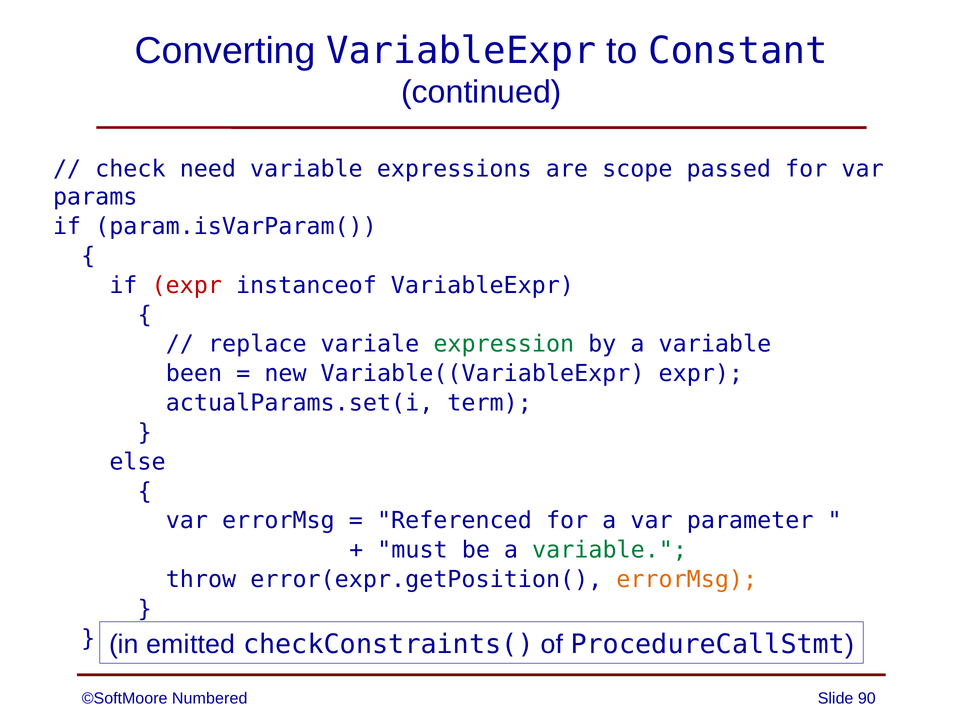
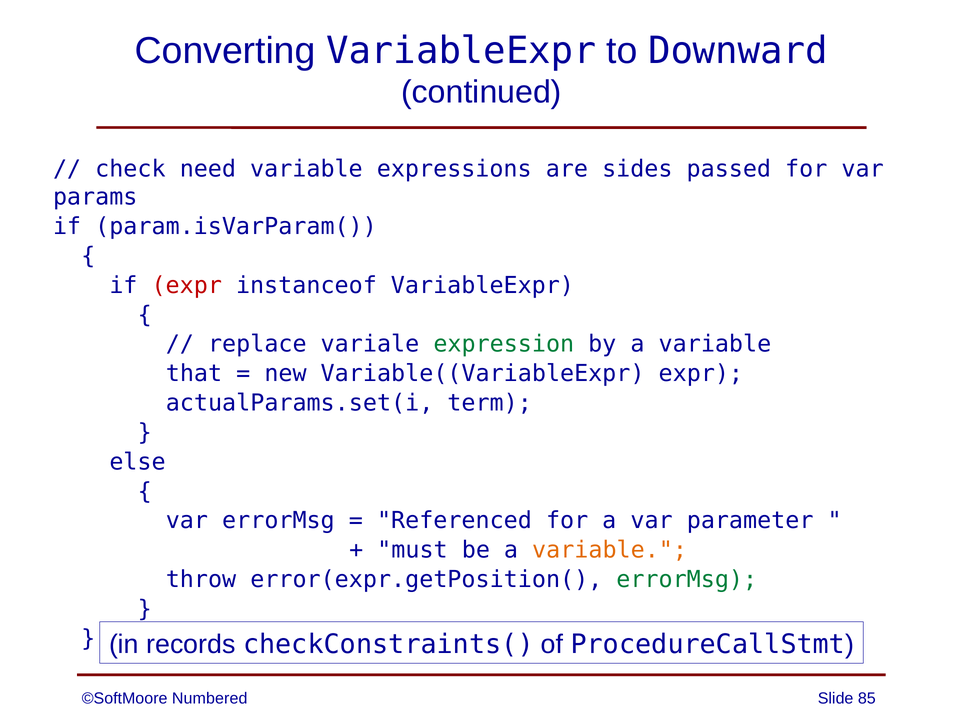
Constant: Constant -> Downward (738, 51)
scope: scope -> sides (637, 169)
been: been -> that (194, 373)
variable colour: green -> orange (610, 550)
errorMsg colour: orange -> green (687, 579)
emitted: emitted -> records (191, 644)
90: 90 -> 85 (867, 698)
